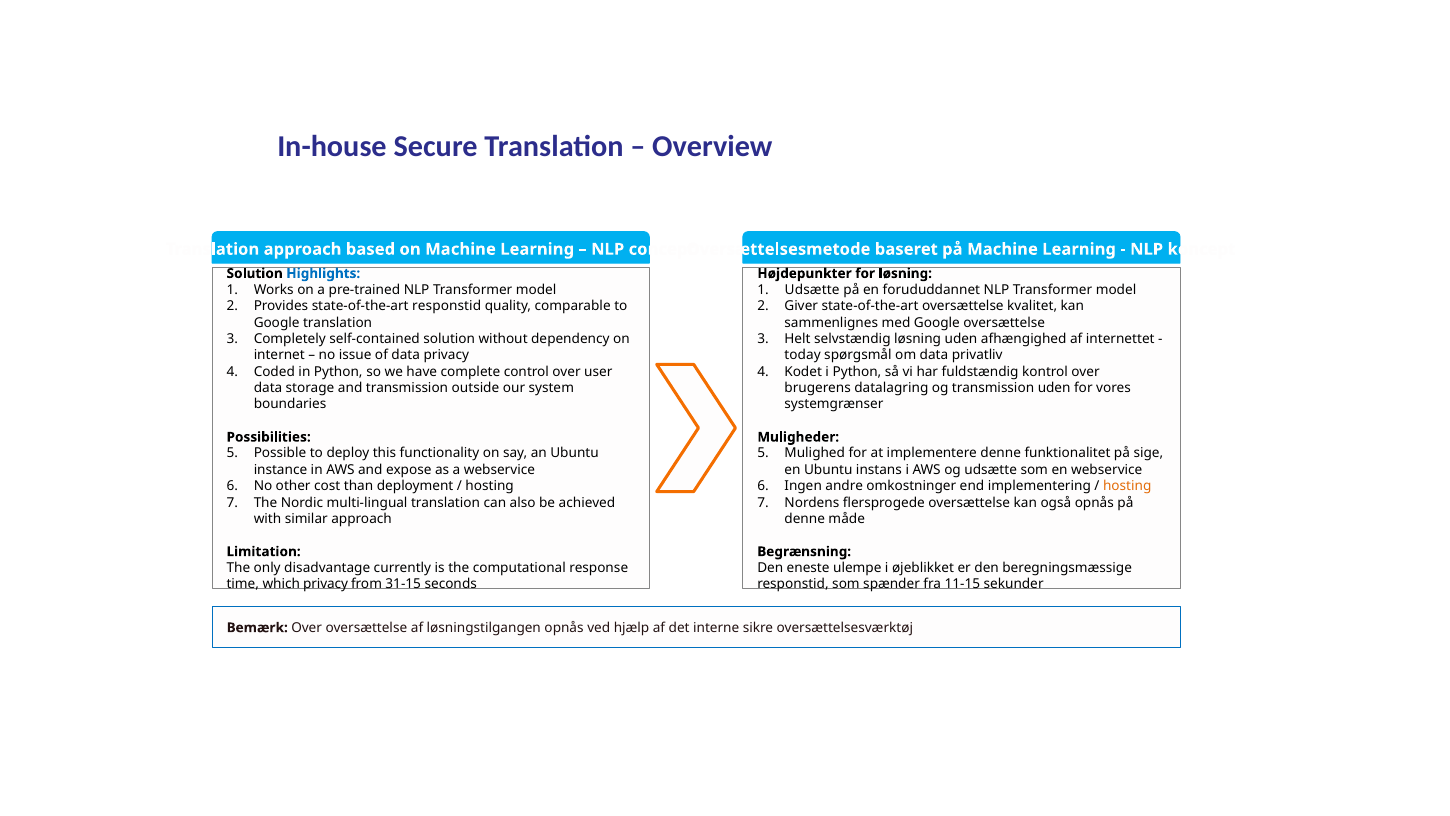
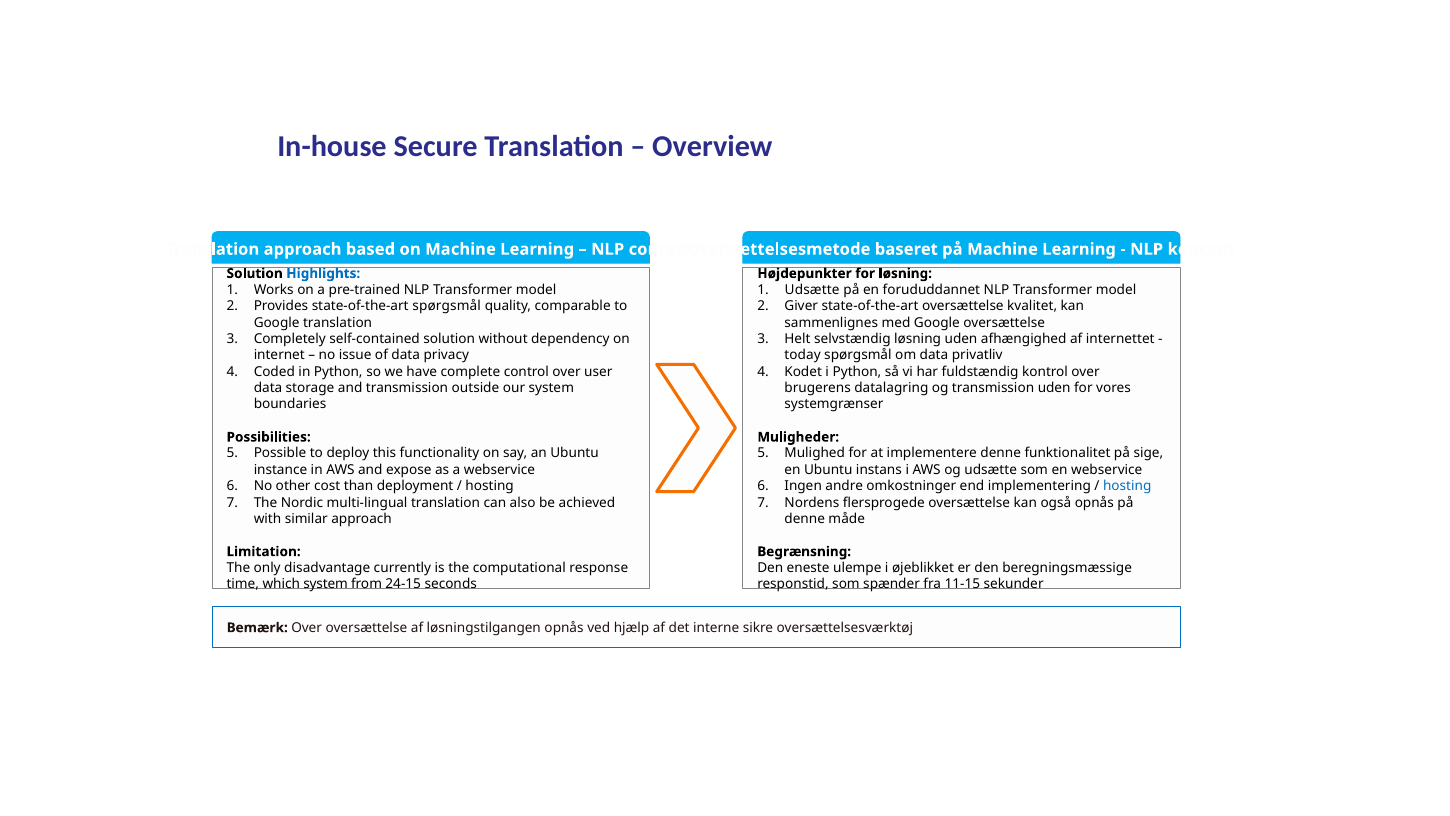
state-of-the-art responstid: responstid -> spørgsmål (447, 306)
hosting colour: orange -> blue (1127, 486)
which privacy: privacy -> system (326, 584)
31-15: 31-15 -> 24-15 (403, 584)
